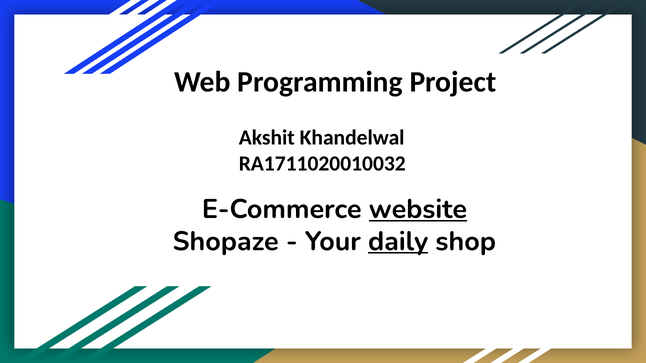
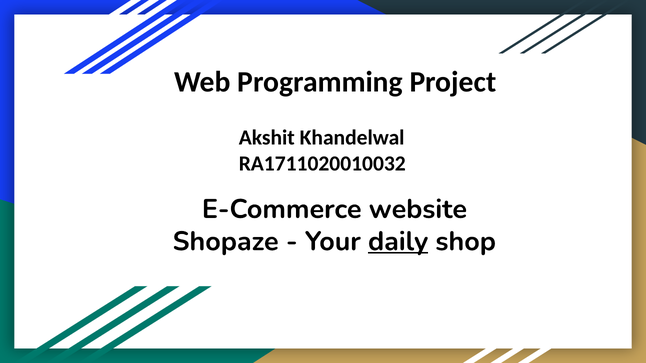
website underline: present -> none (418, 209)
